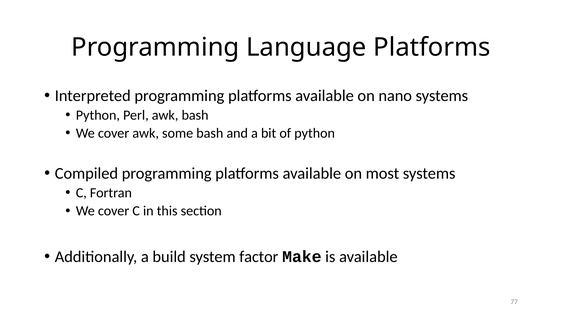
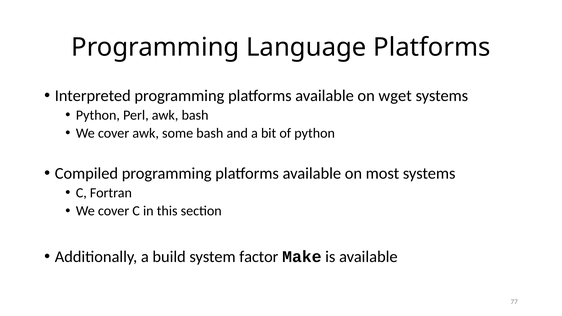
nano: nano -> wget (395, 96)
